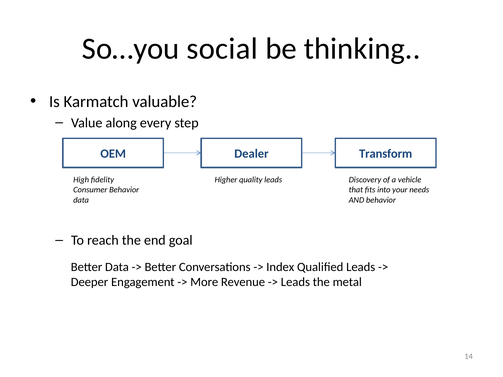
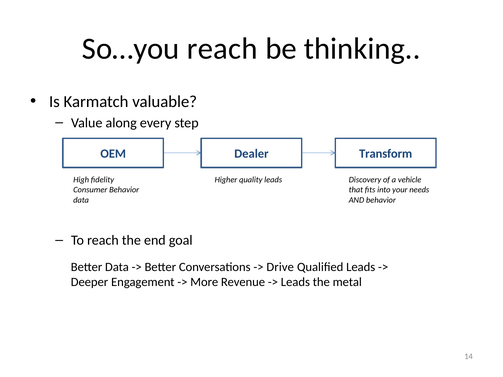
So…you social: social -> reach (222, 49)
Index: Index -> Drive (280, 267)
